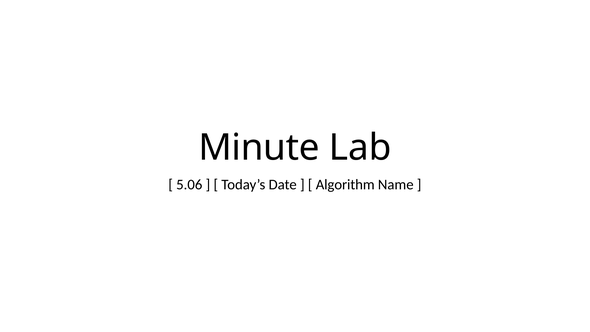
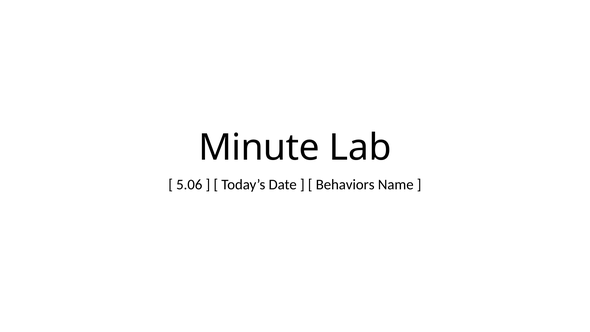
Algorithm: Algorithm -> Behaviors (345, 184)
